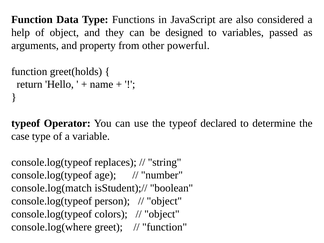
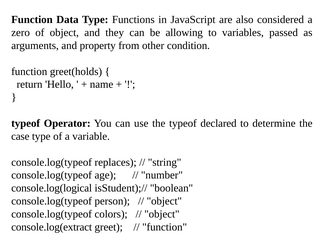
help: help -> zero (21, 33)
designed: designed -> allowing (184, 33)
powerful: powerful -> condition (188, 46)
console.log(match: console.log(match -> console.log(logical (52, 188)
console.log(where: console.log(where -> console.log(extract (52, 227)
